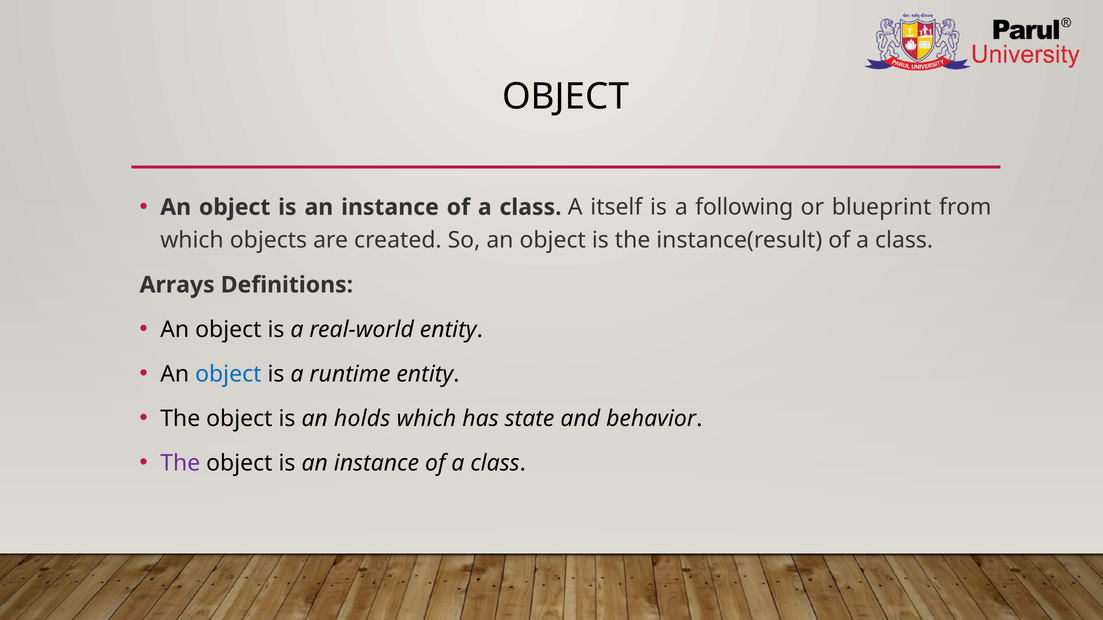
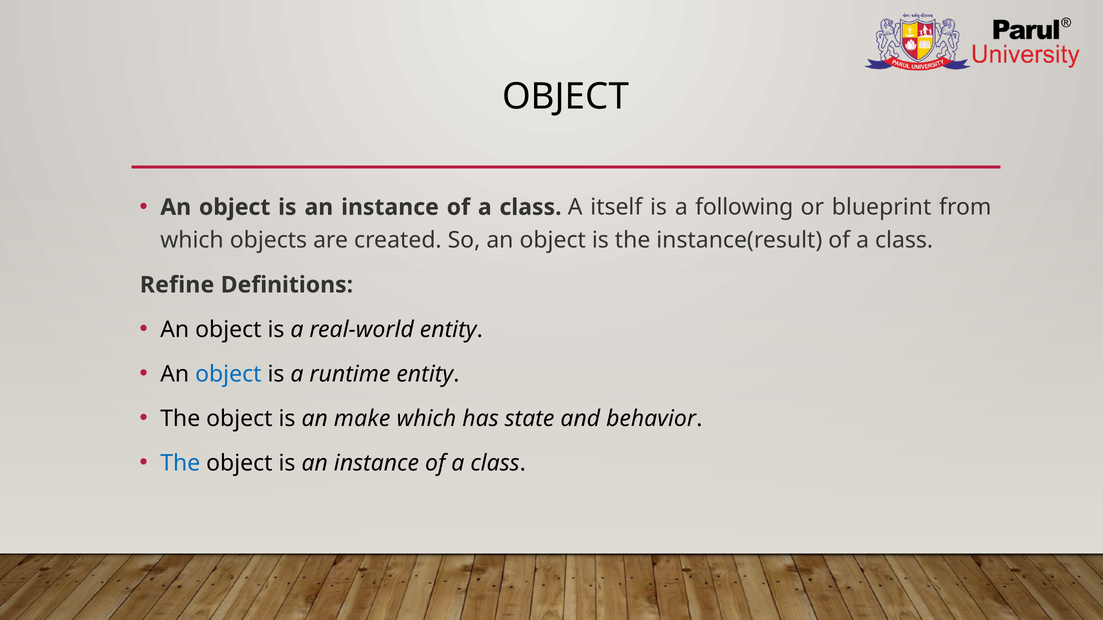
Arrays: Arrays -> Refine (177, 285)
holds: holds -> make (362, 419)
The colour: purple -> blue (180, 463)
